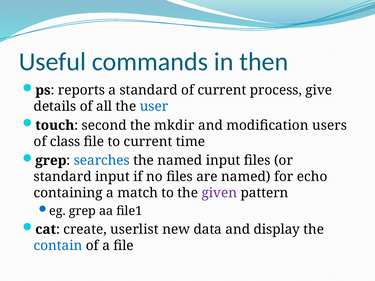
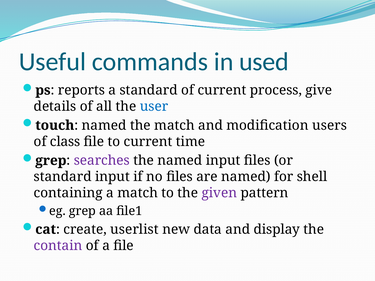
then: then -> used (264, 62)
touch second: second -> named (104, 125)
the mkdir: mkdir -> match (174, 125)
searches colour: blue -> purple (102, 161)
echo: echo -> shell (312, 177)
contain colour: blue -> purple (58, 246)
